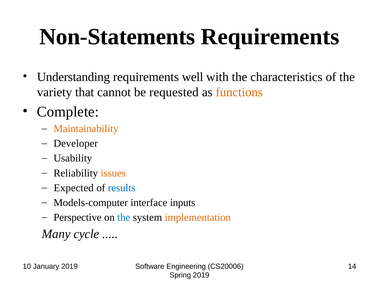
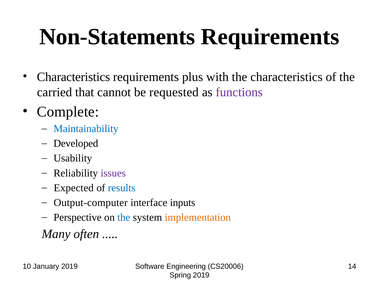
Understanding: Understanding -> Characteristics (73, 77)
well: well -> plus (193, 77)
variety: variety -> carried (54, 92)
functions colour: orange -> purple (239, 92)
Maintainability colour: orange -> blue (86, 128)
Developer: Developer -> Developed (76, 143)
issues colour: orange -> purple (113, 173)
Models-computer: Models-computer -> Output-computer (91, 202)
cycle: cycle -> often (86, 233)
